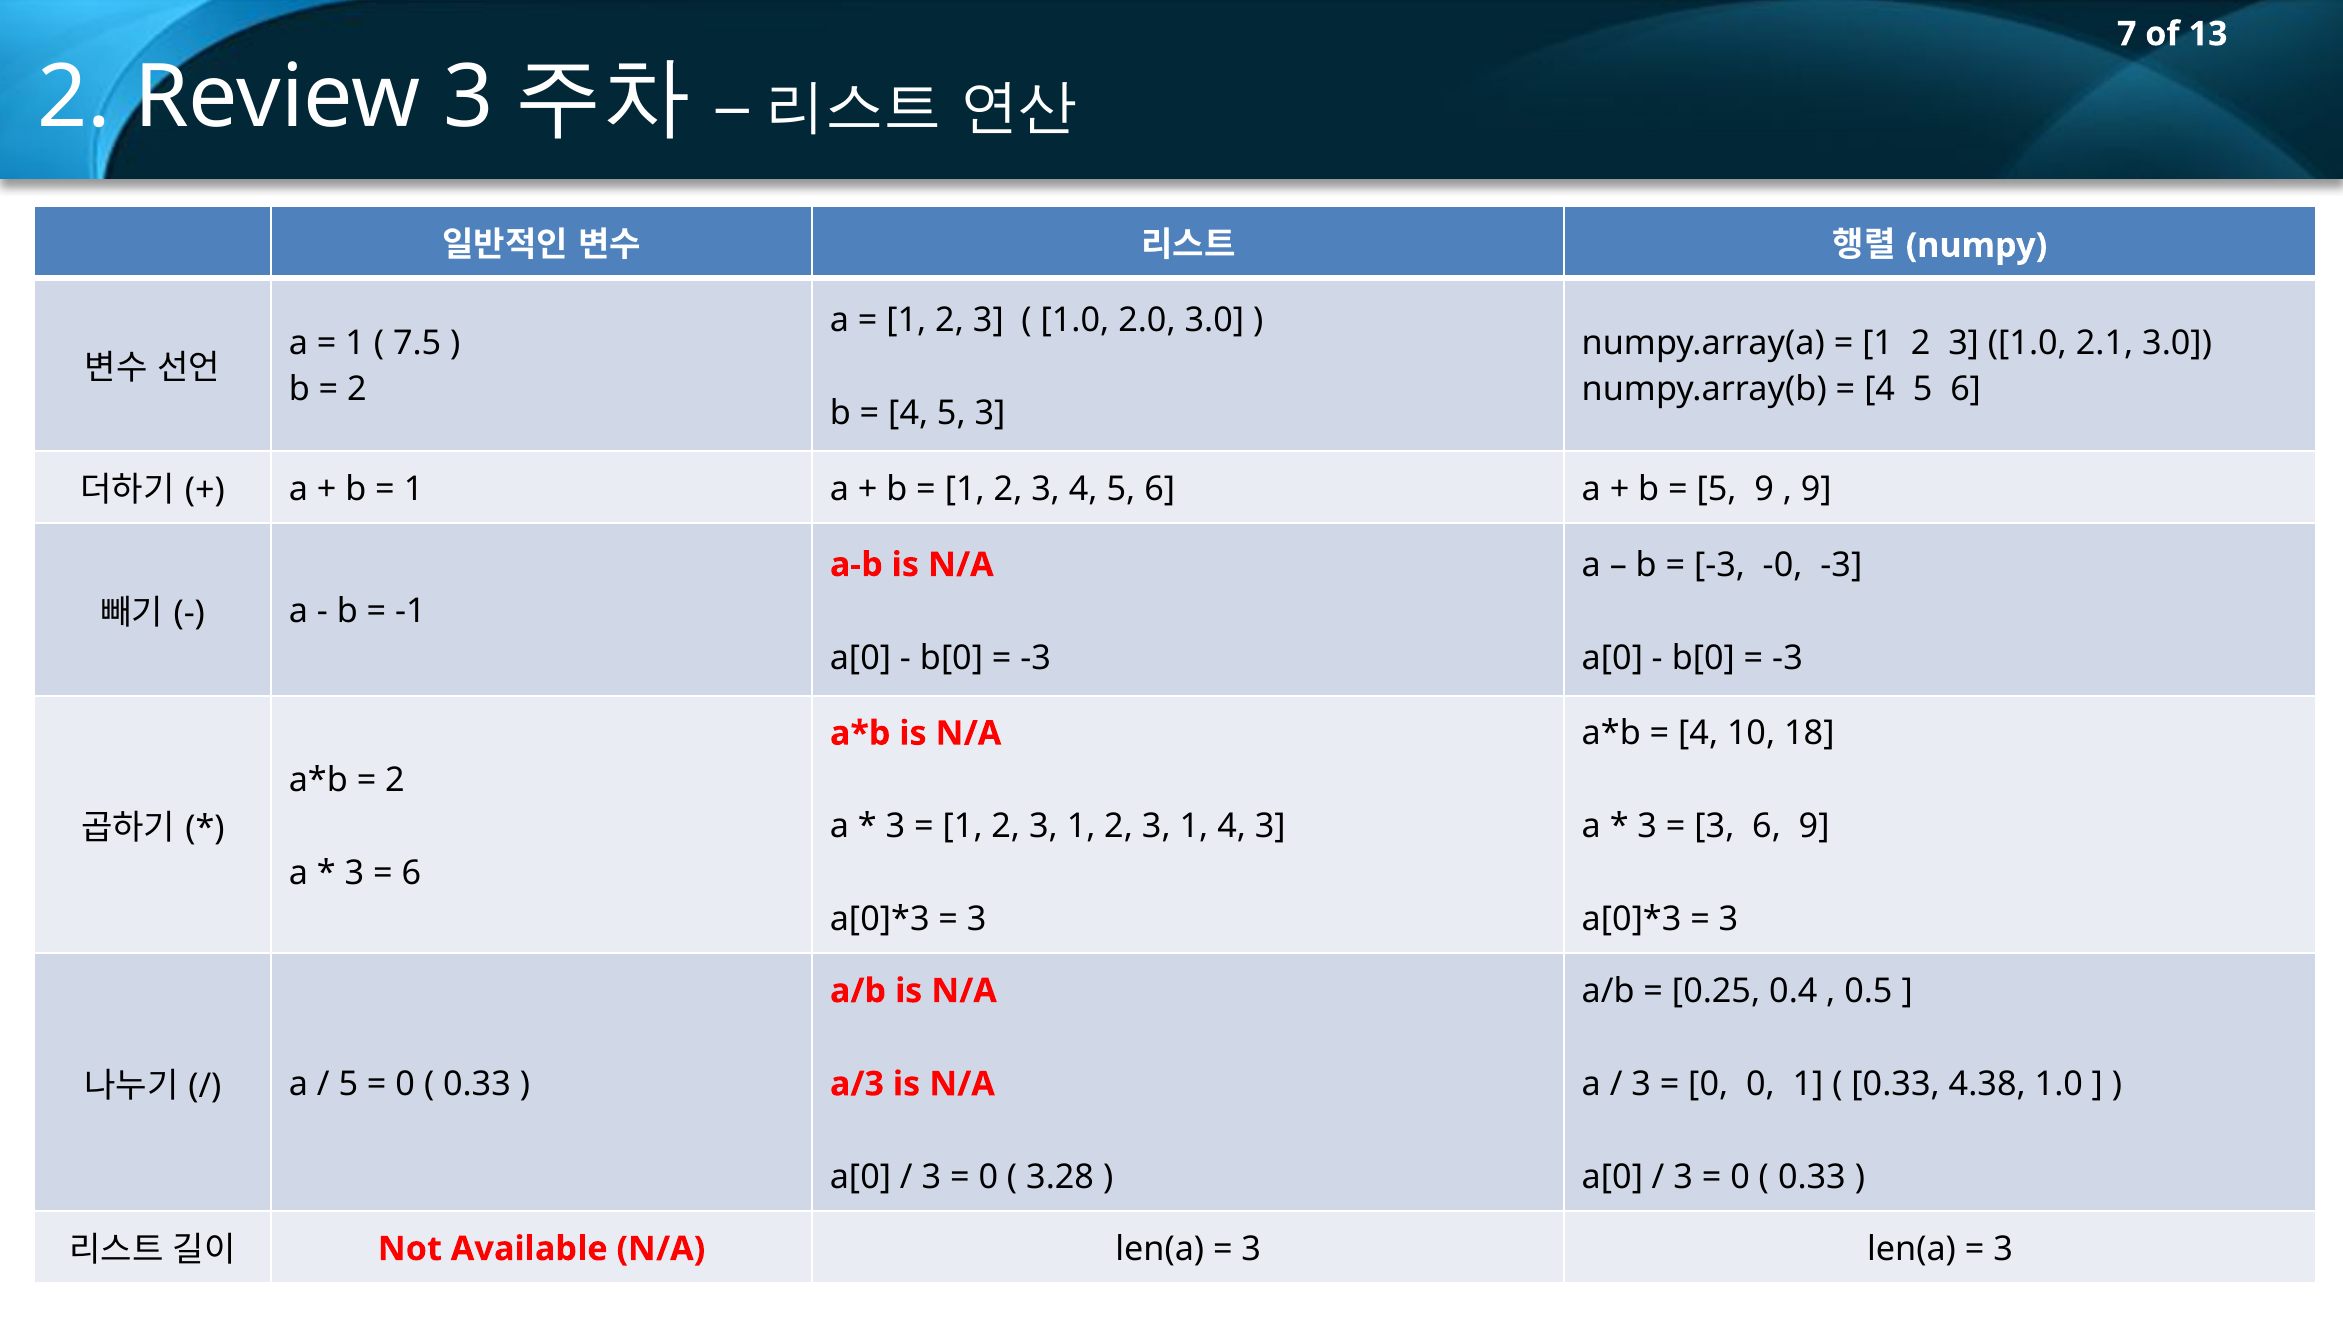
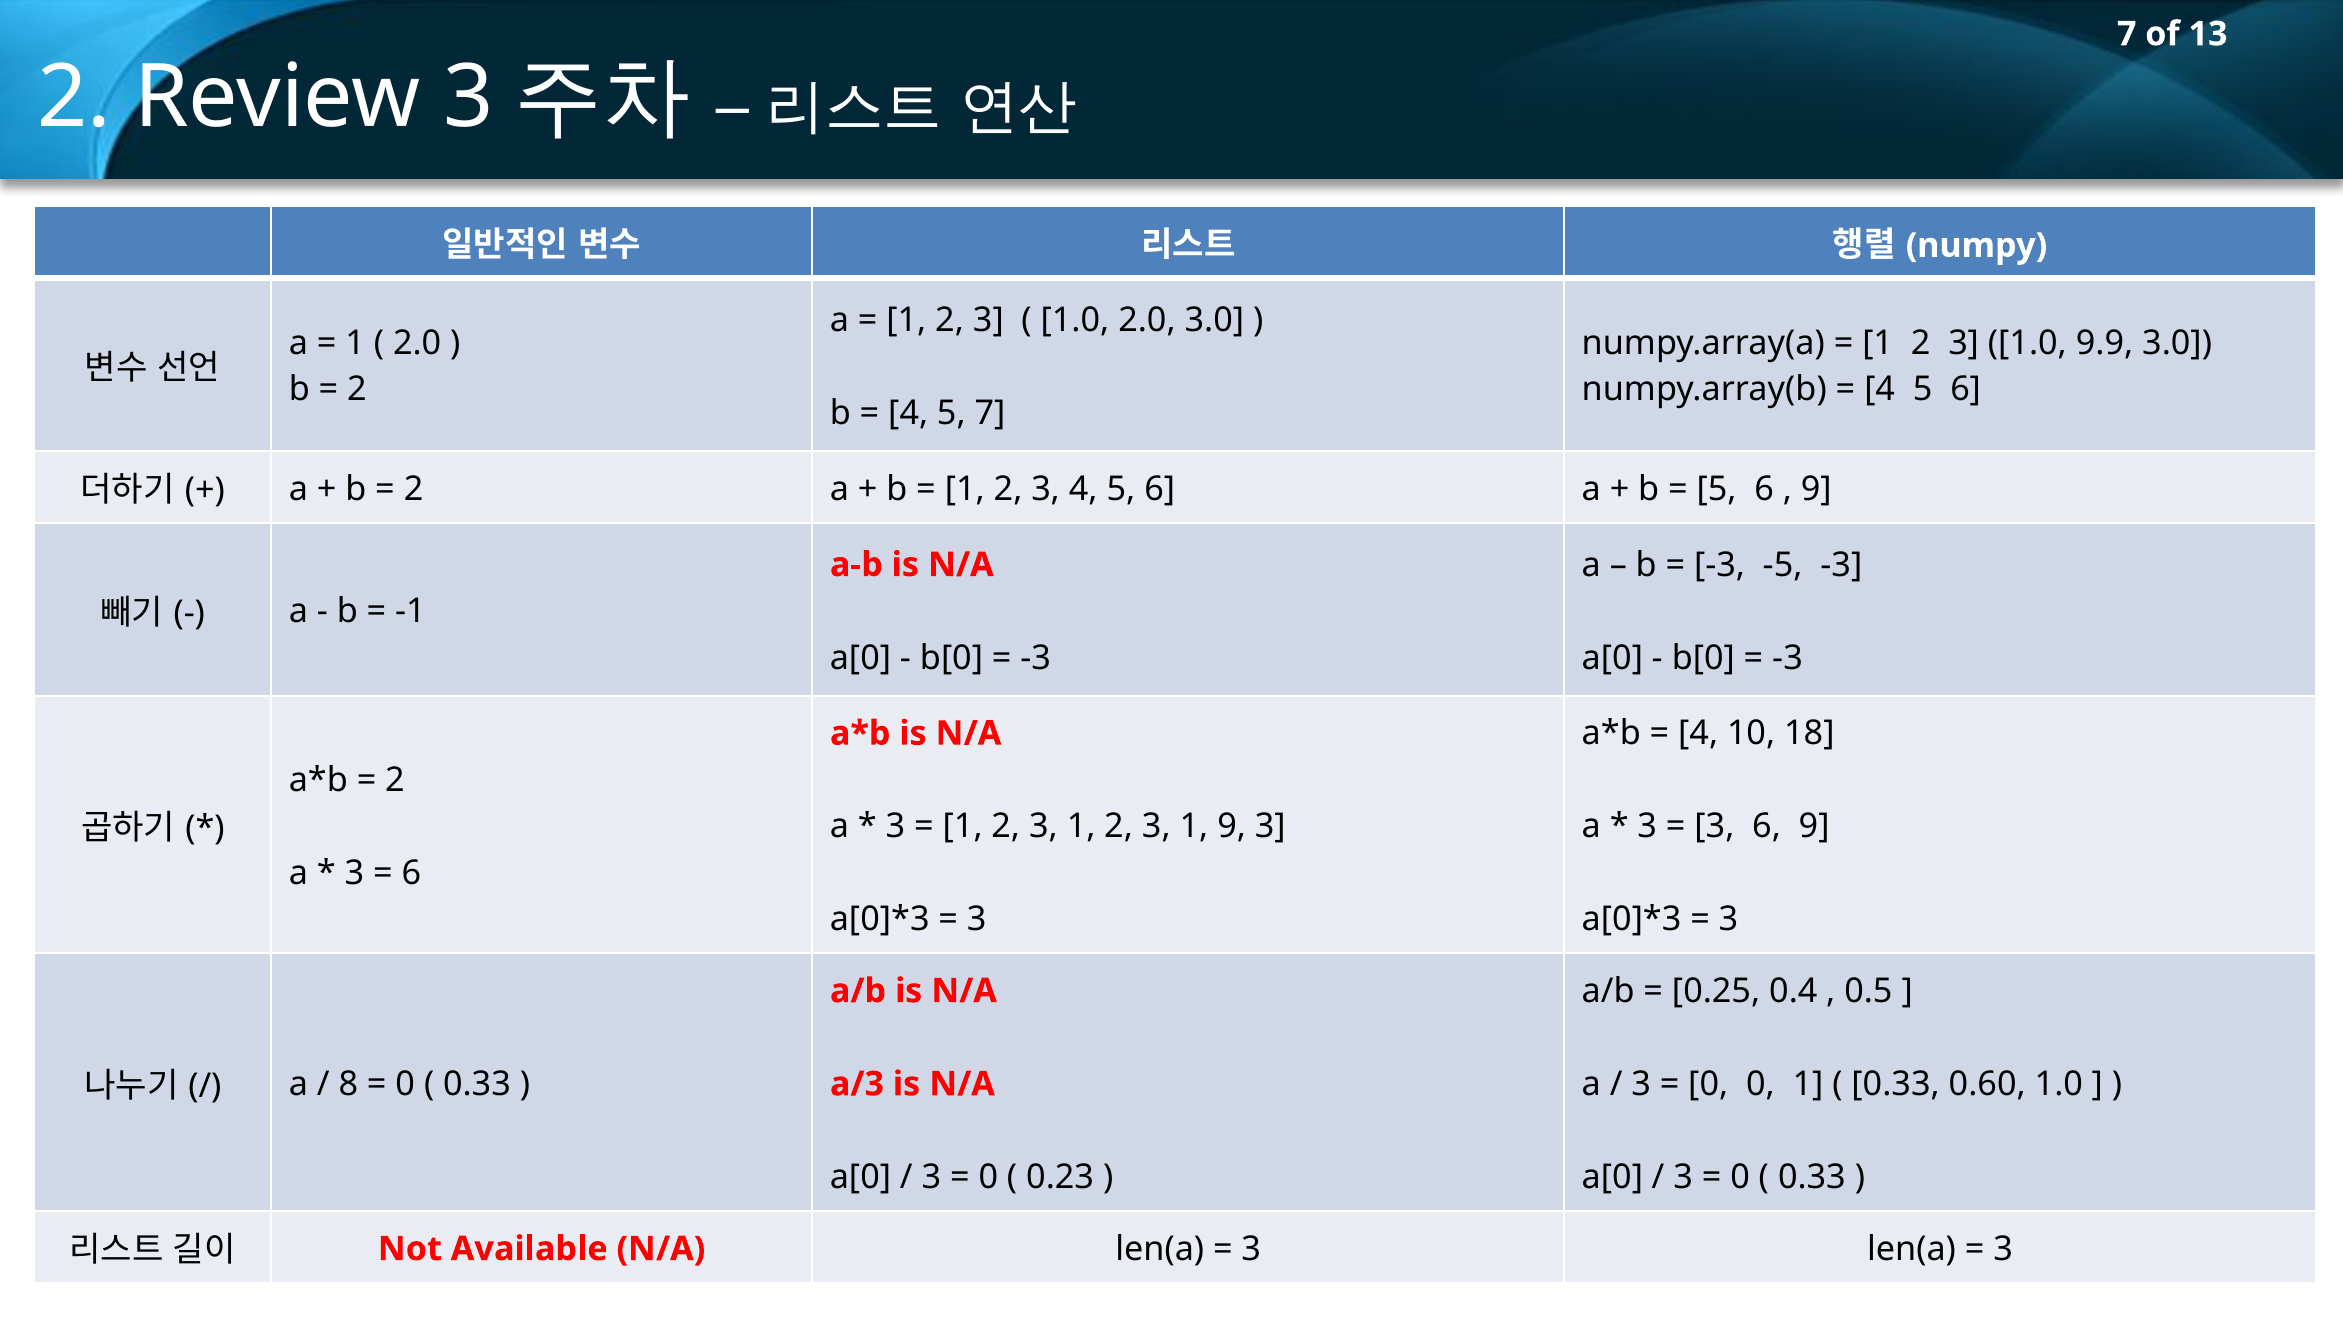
7.5: 7.5 -> 2.0 (417, 343)
2.1: 2.1 -> 9.9 (2105, 343)
5 3: 3 -> 7 (990, 413)
1: 1 -> 2 (414, 489)
9: 9 -> 6 (1764, 489)
-0: -0 -> -5 (1783, 565)
1 4: 4 -> 9 (1232, 827)
5: 5 -> 8 (348, 1084)
4.38: 4.38 -> 0.60 (1987, 1084)
3.28: 3.28 -> 0.23 (1060, 1177)
